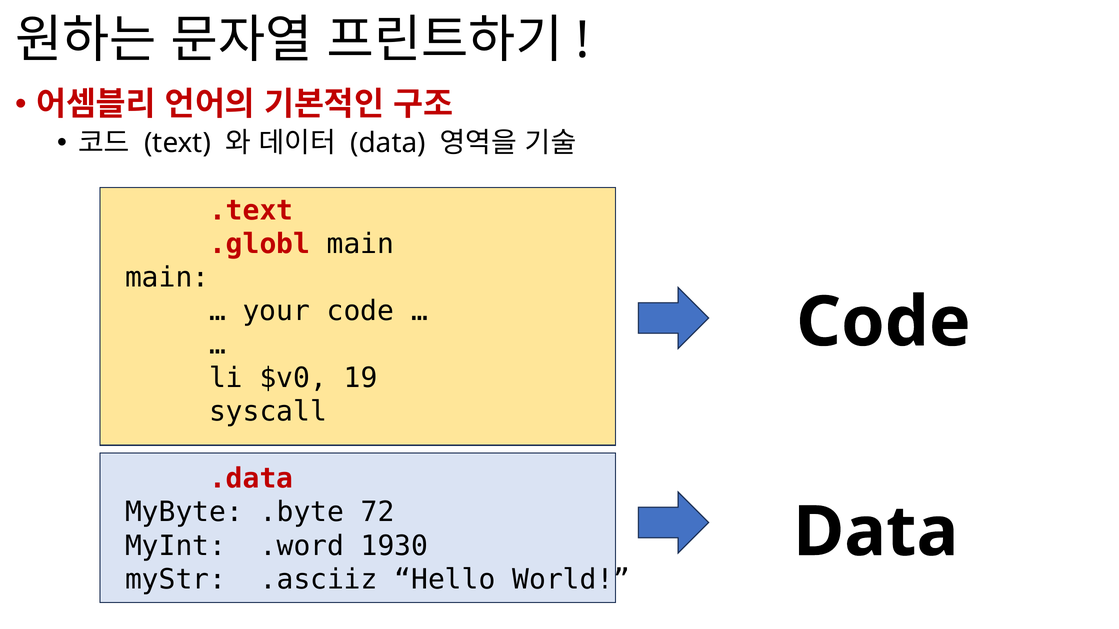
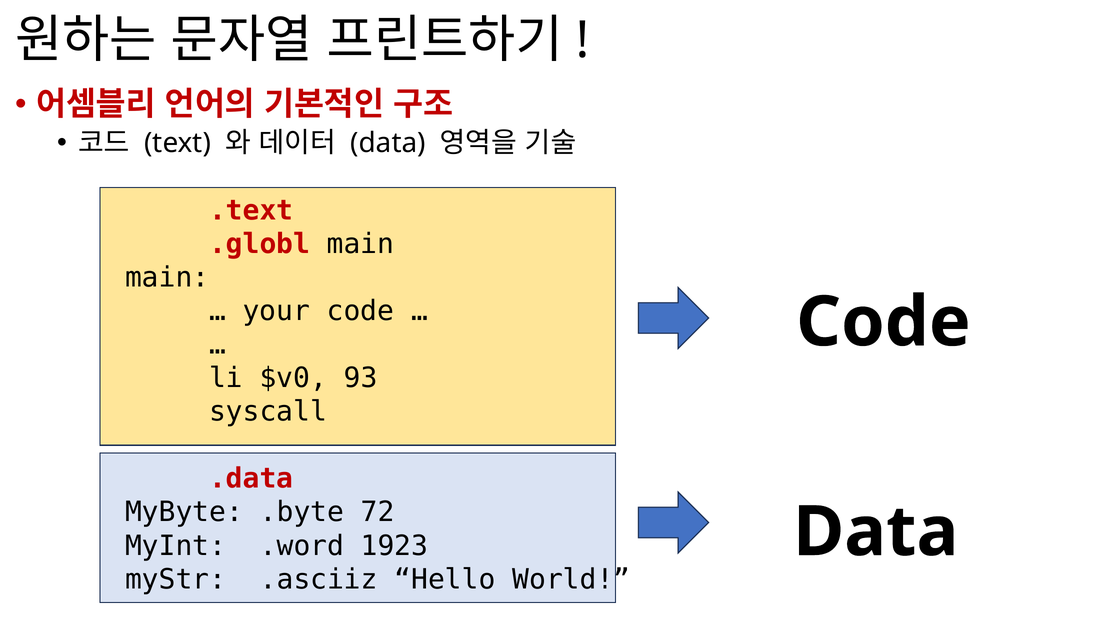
19: 19 -> 93 (361, 378)
1930: 1930 -> 1923 (394, 546)
